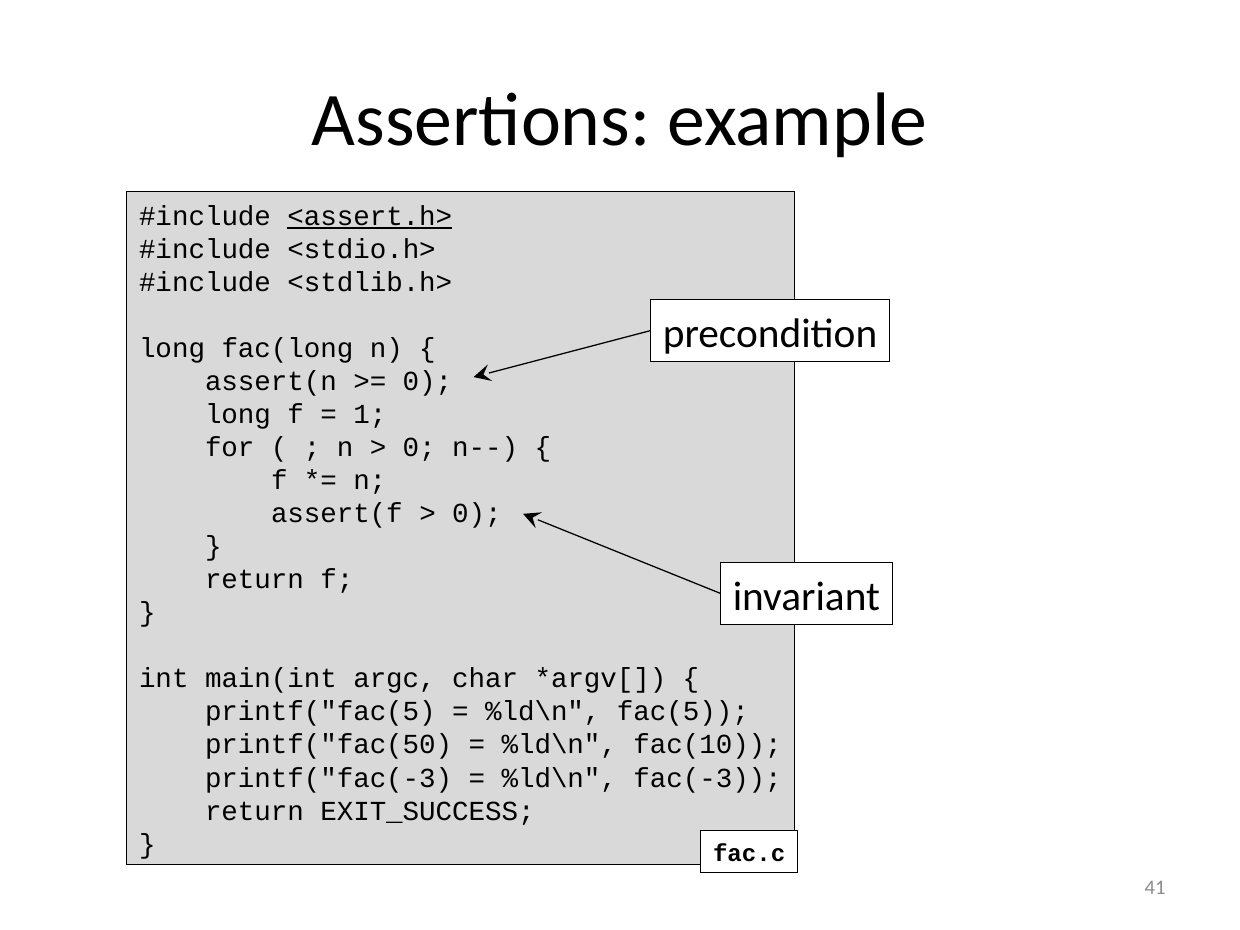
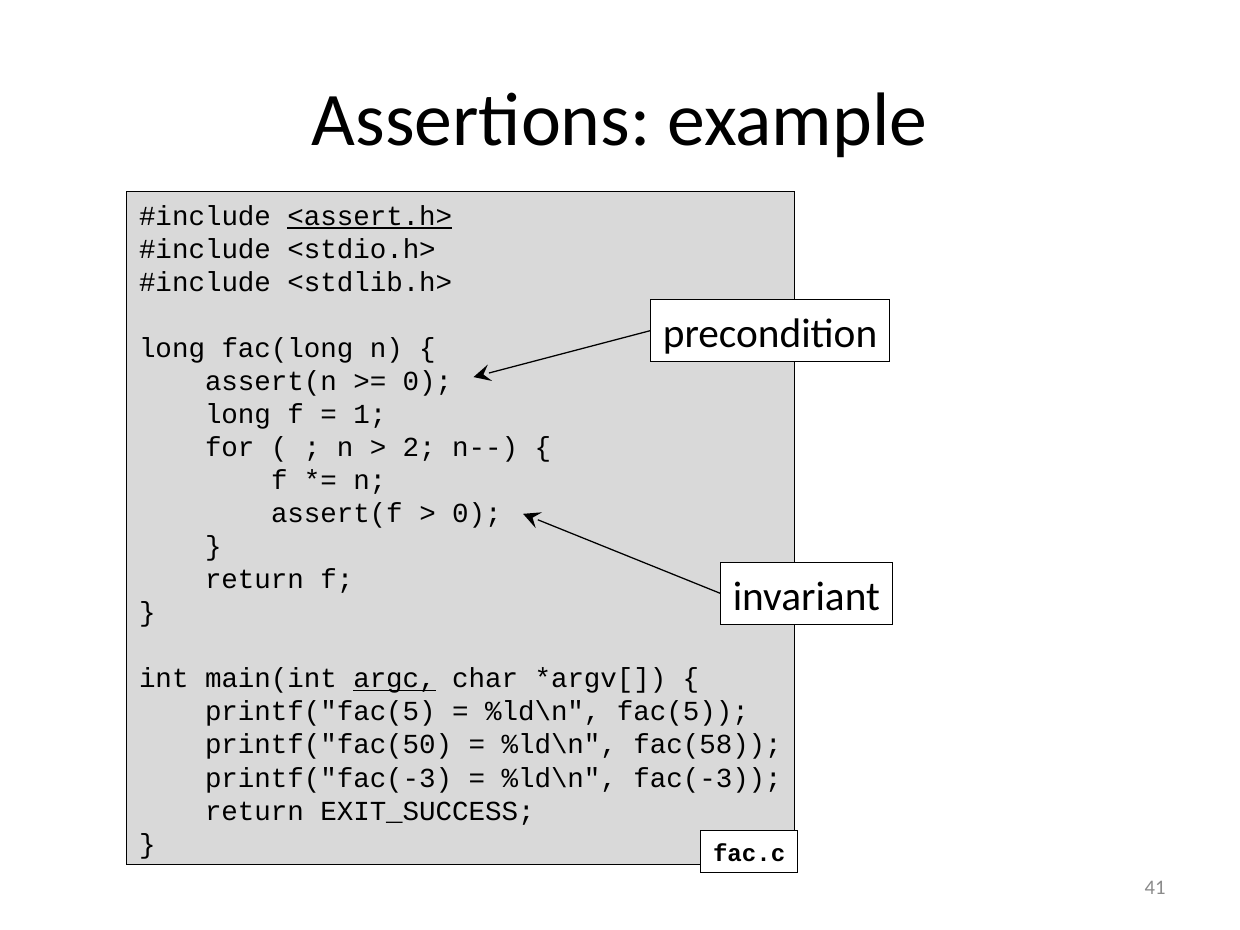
0: 0 -> 2 (419, 447)
argc underline: none -> present (394, 679)
fac(10: fac(10 -> fac(58 (708, 745)
